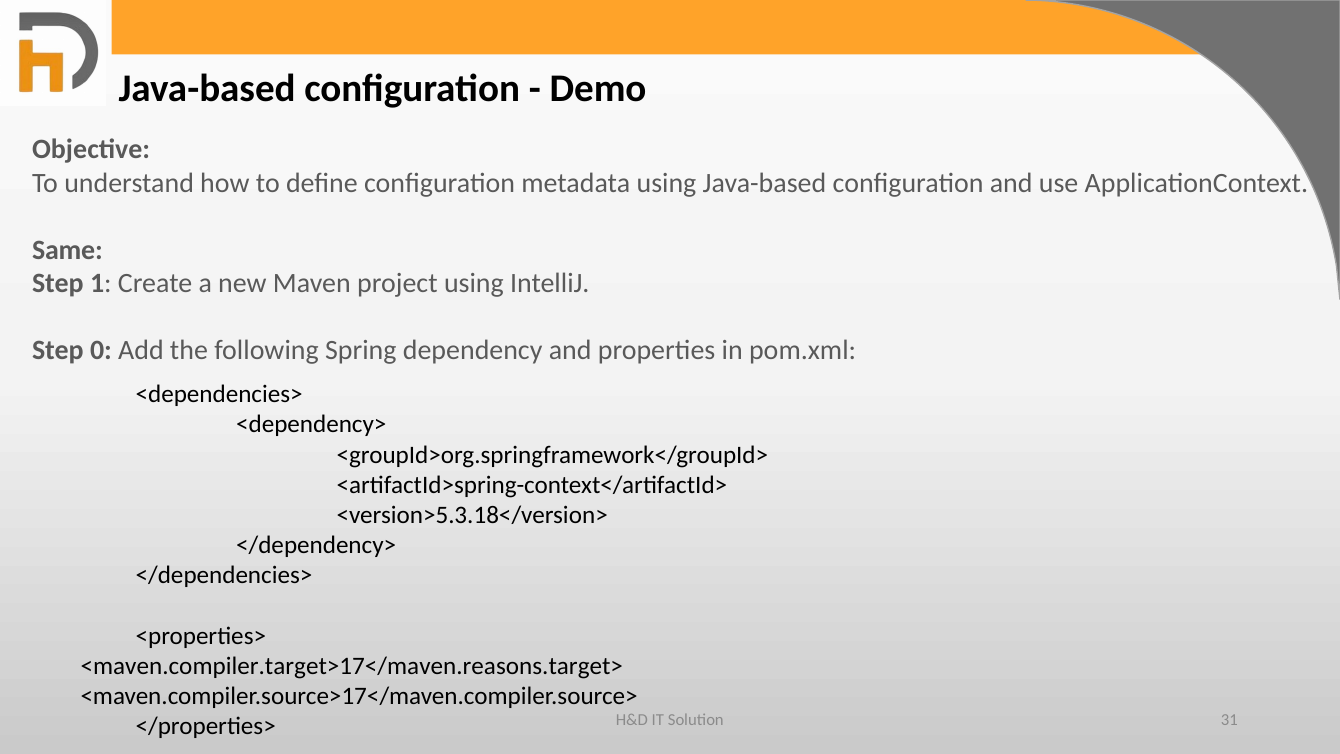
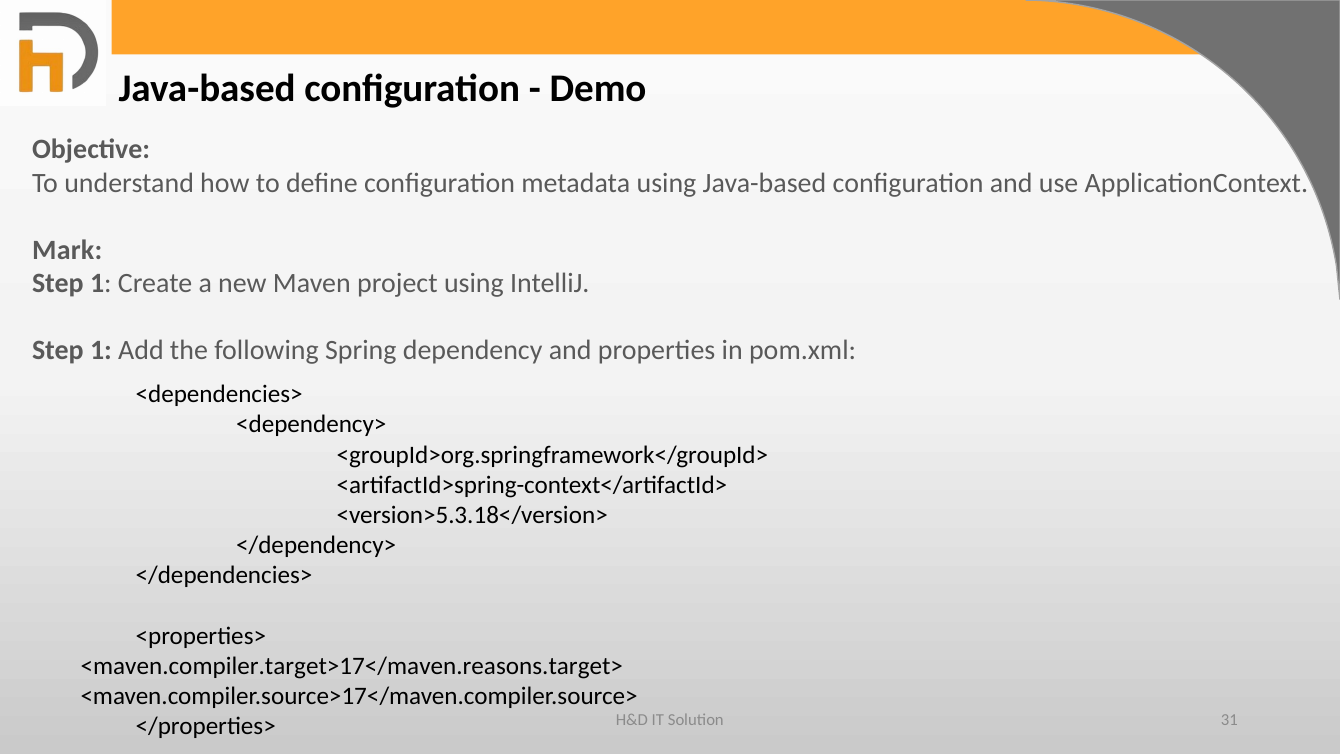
Same: Same -> Mark (67, 250)
0: 0 -> 1 (101, 350)
